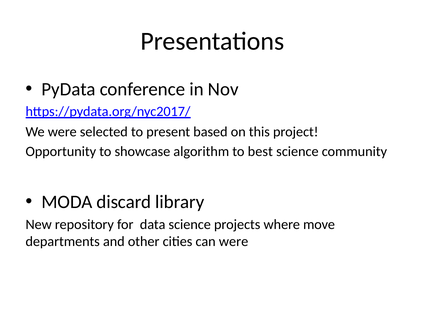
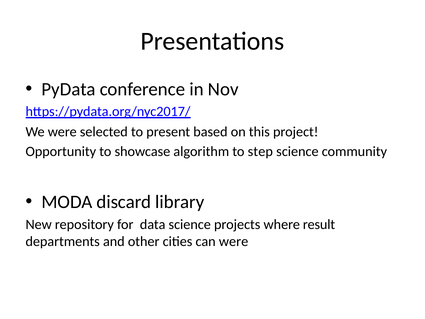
best: best -> step (260, 151)
move: move -> result (319, 224)
